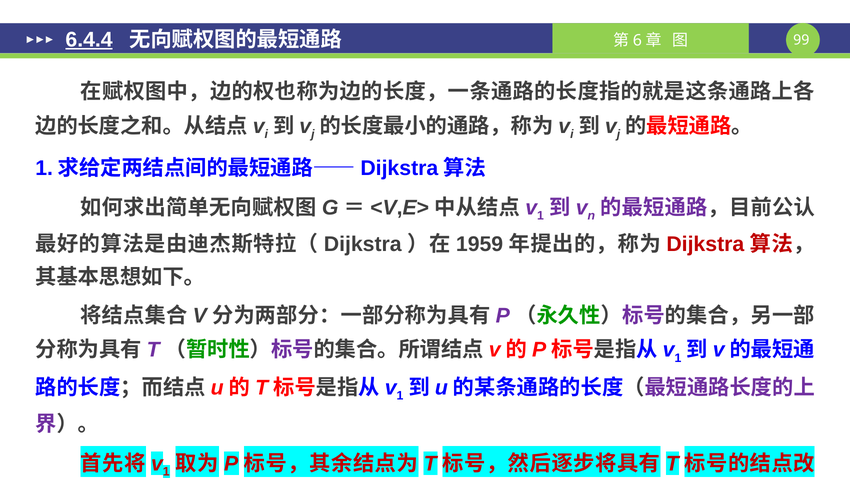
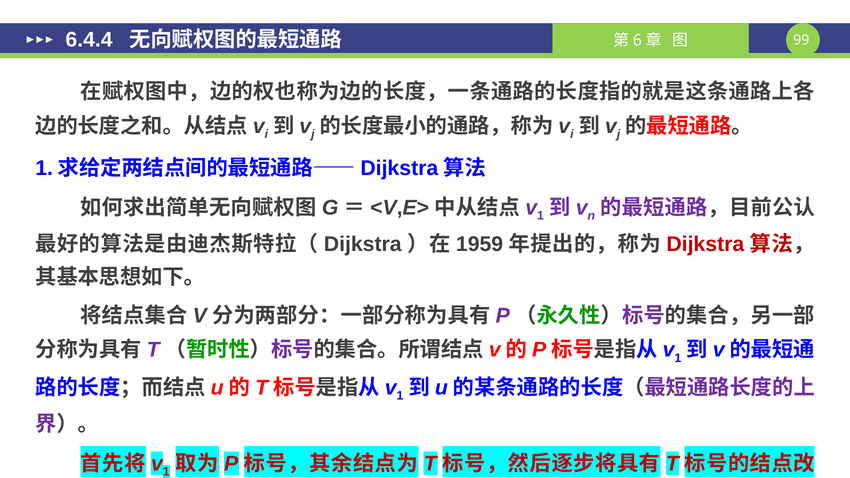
6.4.4 underline: present -> none (89, 40)
